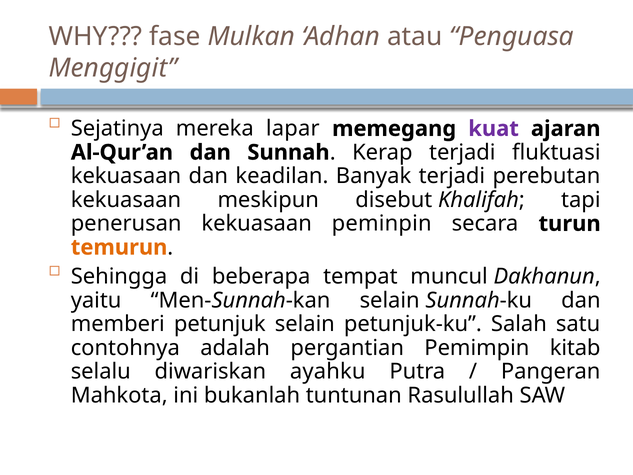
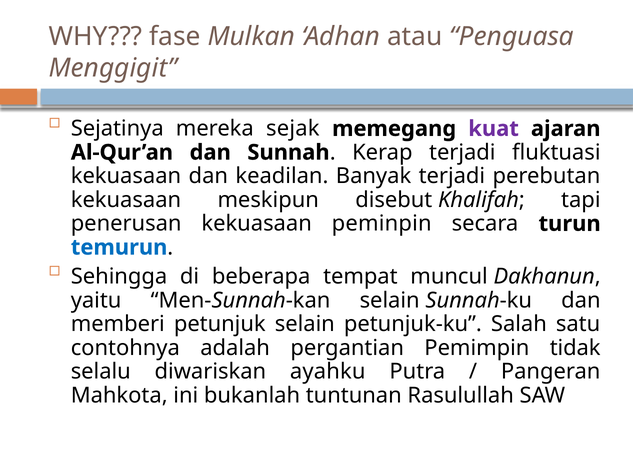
lapar: lapar -> sejak (293, 129)
temurun colour: orange -> blue (119, 247)
kitab: kitab -> tidak (575, 348)
